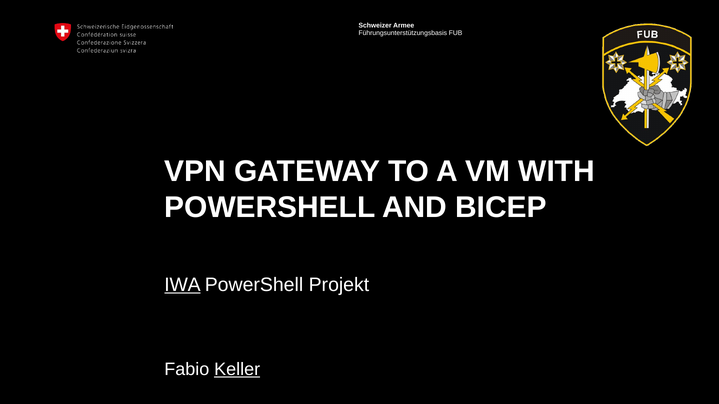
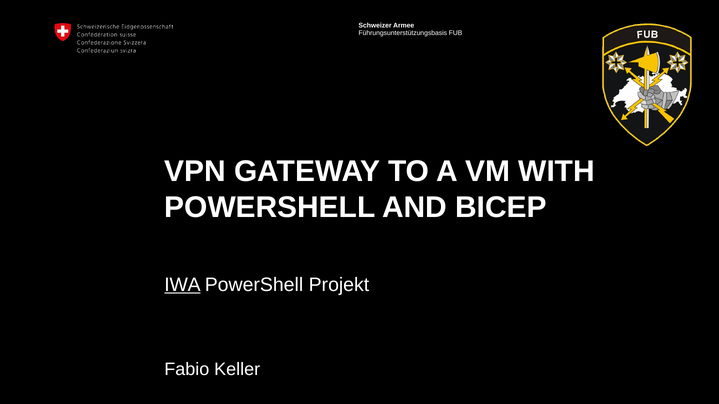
Keller underline: present -> none (237, 370)
